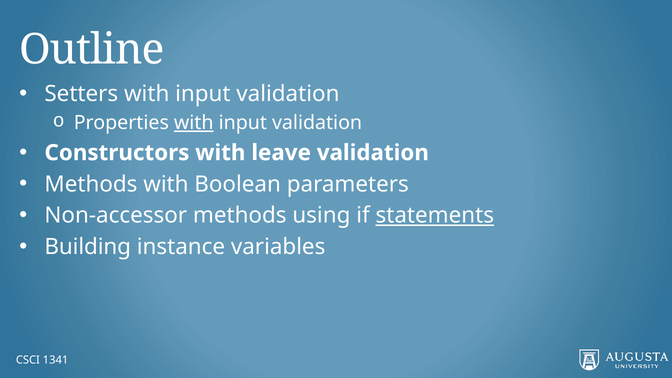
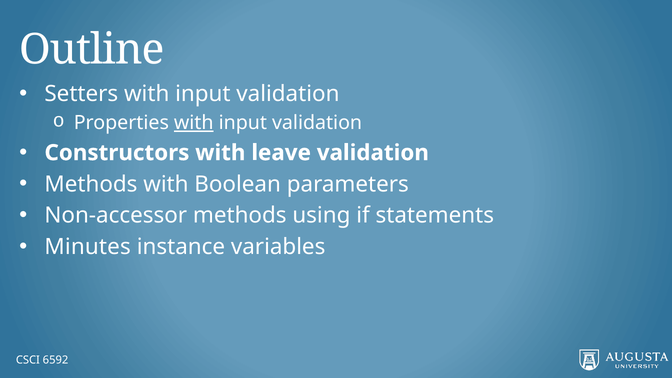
statements underline: present -> none (435, 216)
Building: Building -> Minutes (88, 247)
1341: 1341 -> 6592 (56, 360)
